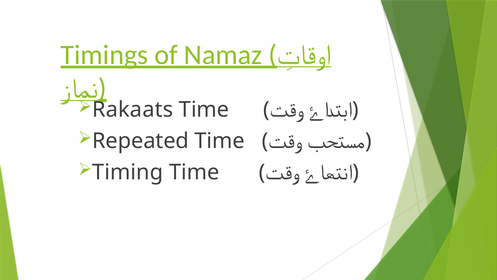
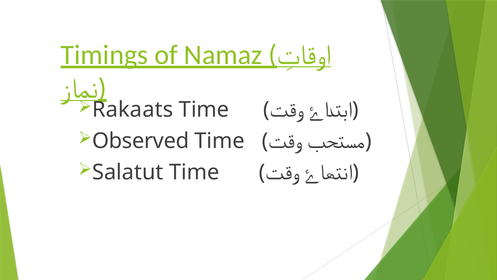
Repeated: Repeated -> Observed (141, 141)
Timing: Timing -> Salatut (128, 172)
